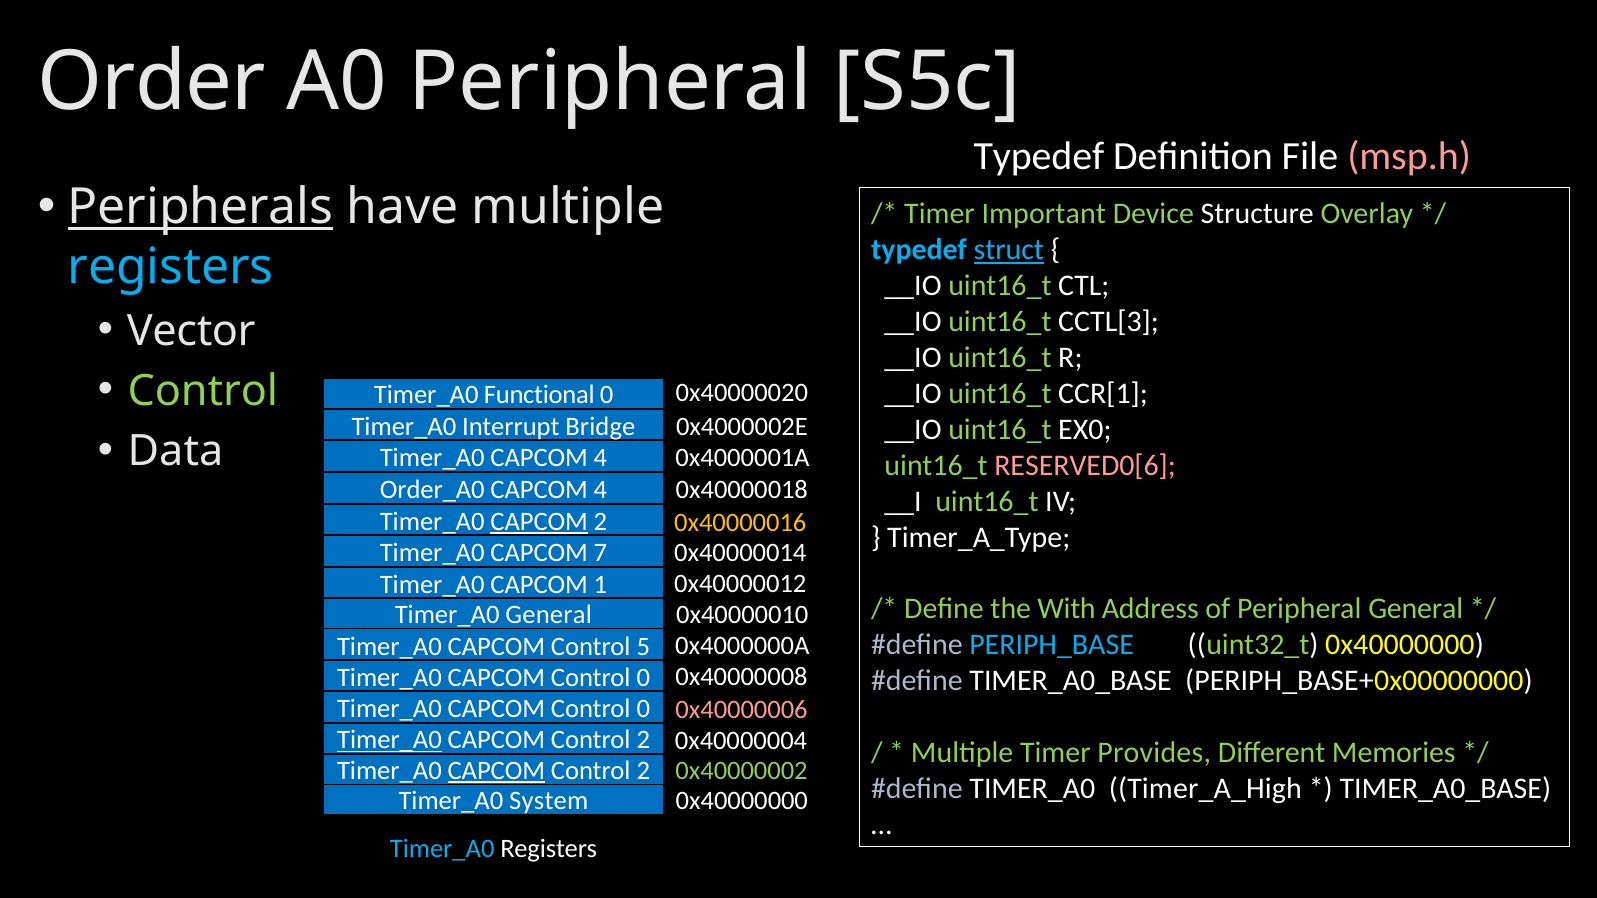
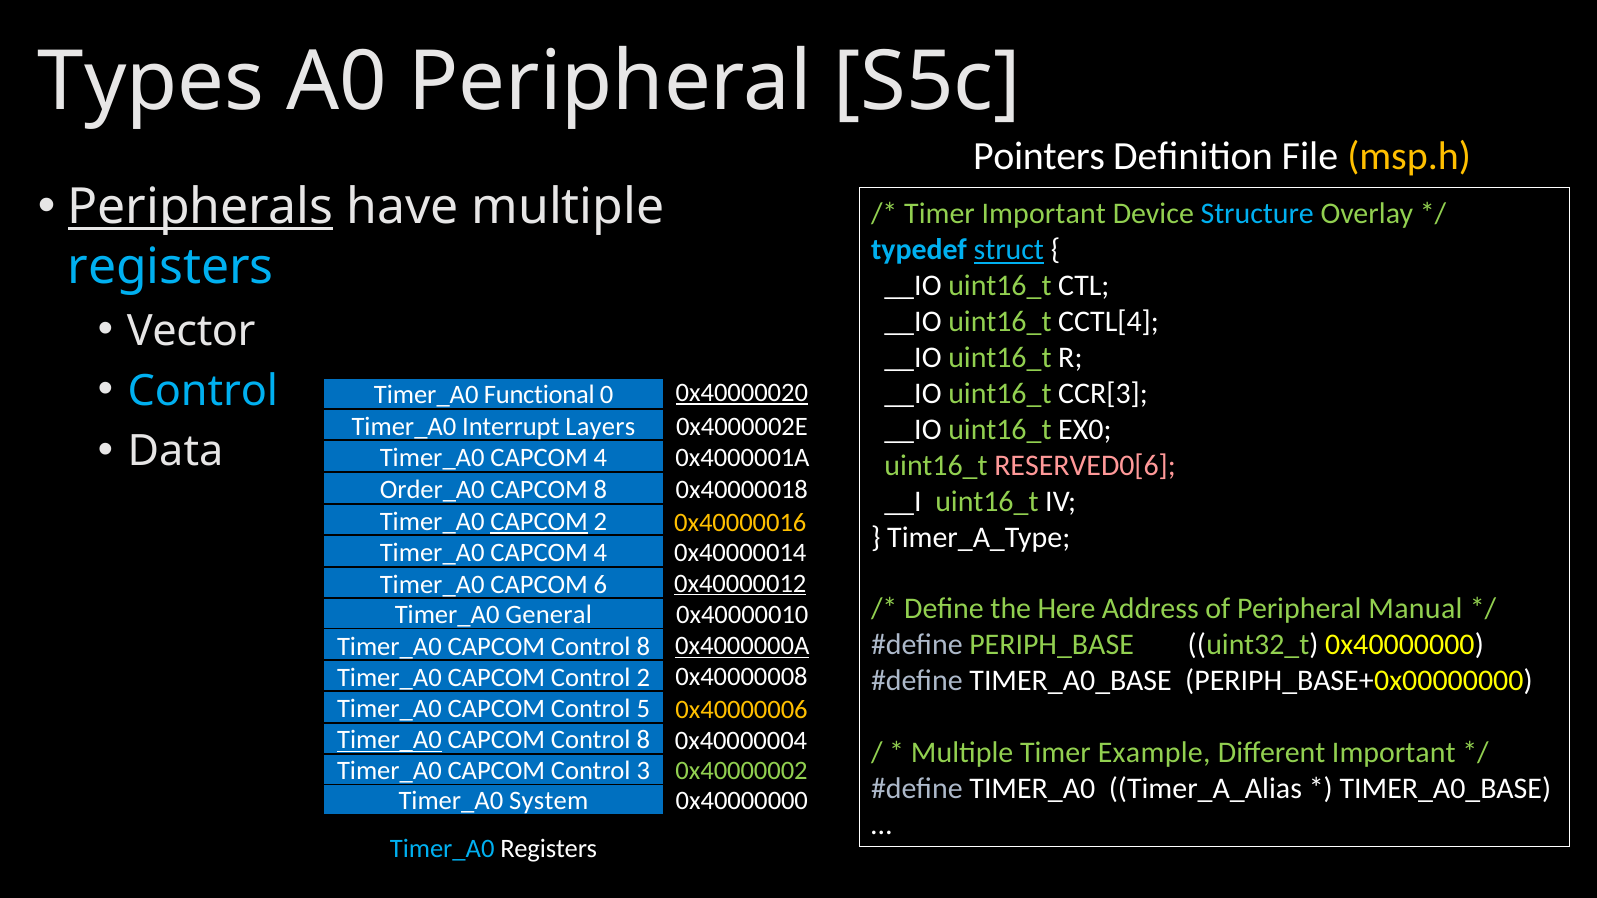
Order: Order -> Types (151, 82)
Typedef: Typedef -> Pointers (1039, 157)
msp.h colour: pink -> yellow (1409, 157)
Structure colour: white -> light blue (1257, 214)
CCTL[3: CCTL[3 -> CCTL[4 (1109, 322)
Control colour: light green -> light blue (203, 391)
CCR[1: CCR[1 -> CCR[3 (1103, 394)
0x40000020 underline: none -> present (742, 393)
Bridge: Bridge -> Layers (600, 427)
4: 4 -> 8 (600, 490)
7: 7 -> 4 (600, 553)
0x40000012 underline: none -> present (740, 583)
1: 1 -> 6 (600, 584)
With: With -> Here (1067, 609)
Peripheral General: General -> Manual (1415, 609)
PERIPH_BASE colour: light blue -> light green (1052, 645)
0x4000000A underline: none -> present (742, 646)
5: 5 -> 8 (643, 646)
0: 0 -> 2 (643, 678)
0: 0 -> 5 (643, 709)
0x40000006 colour: pink -> yellow (742, 710)
2: 2 -> 8 (643, 740)
Provides: Provides -> Example (1154, 753)
Different Memories: Memories -> Important (1394, 753)
CAPCOM underline: present -> none (496, 771)
2: 2 -> 3 (643, 771)
Timer_A_High: Timer_A_High -> Timer_A_Alias (1205, 789)
